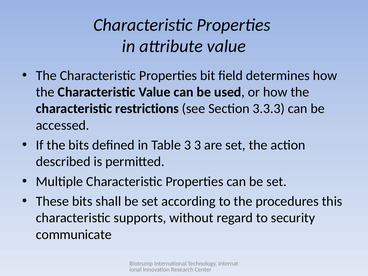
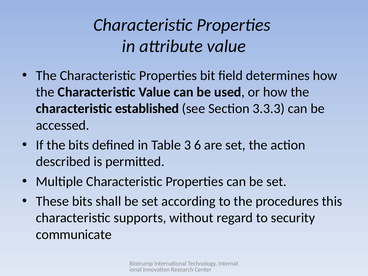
restrictions: restrictions -> established (147, 109)
3 3: 3 -> 6 (198, 145)
